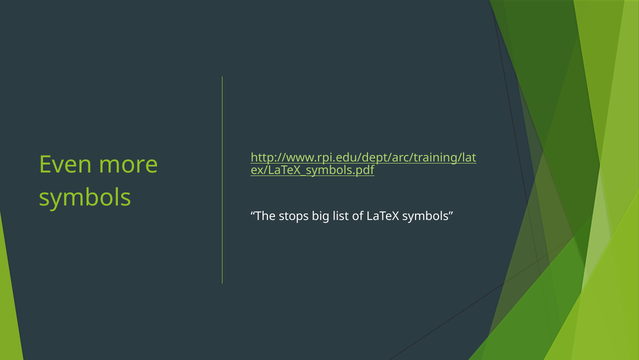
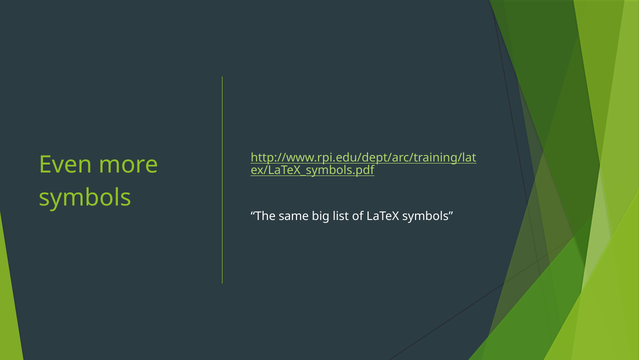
stops: stops -> same (294, 216)
